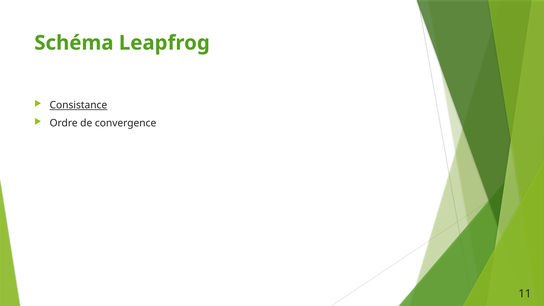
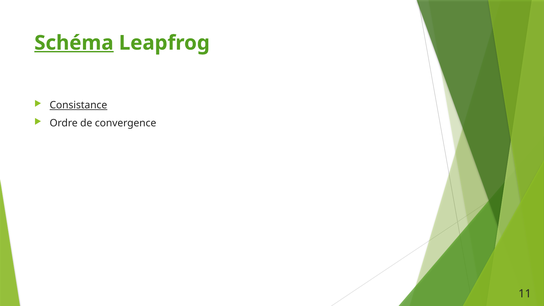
Schéma underline: none -> present (74, 43)
